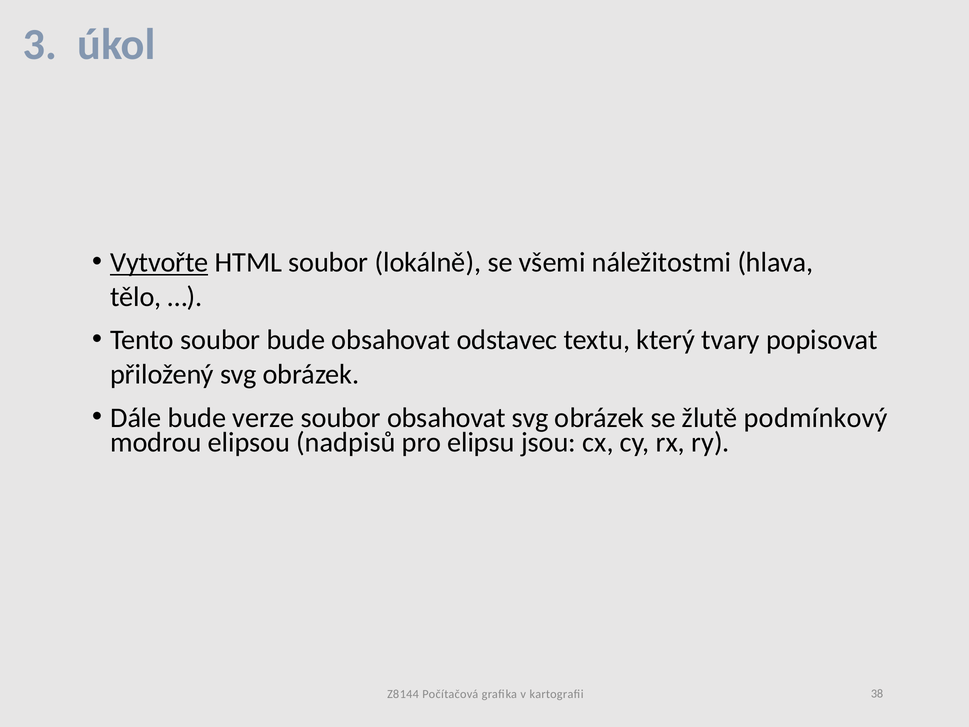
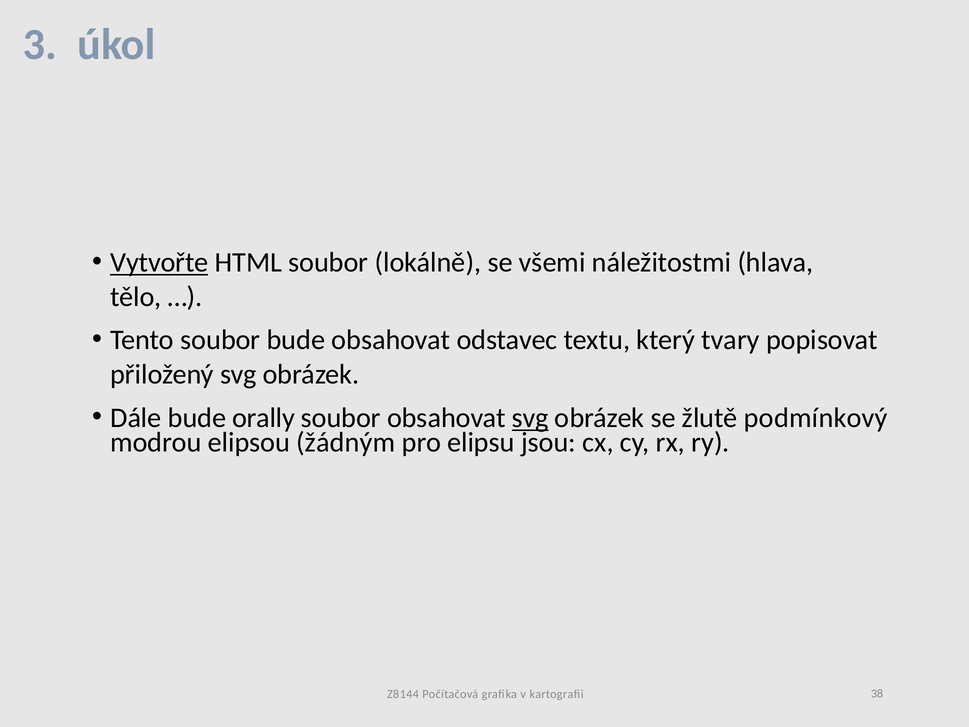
verze: verze -> orally (263, 418)
svg underline: none -> present (530, 418)
nadpisů: nadpisů -> žádným (346, 443)
